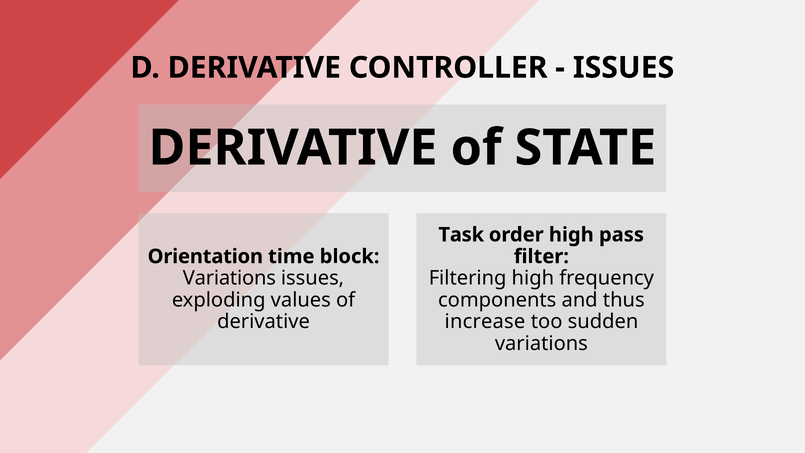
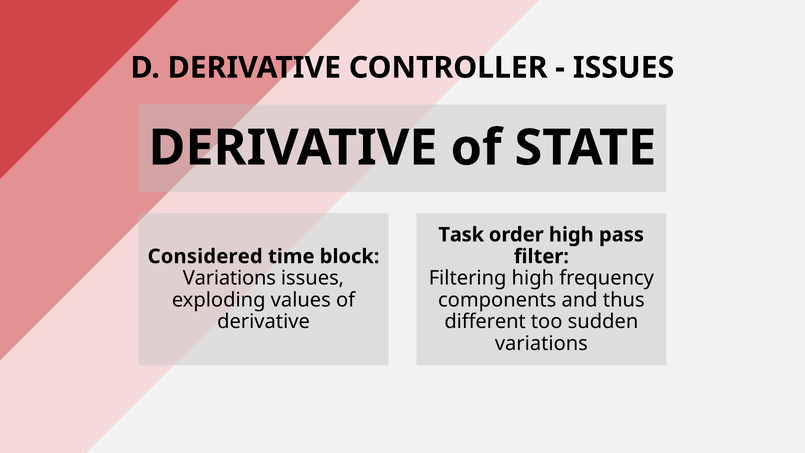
Orientation: Orientation -> Considered (205, 256)
increase: increase -> different (485, 322)
